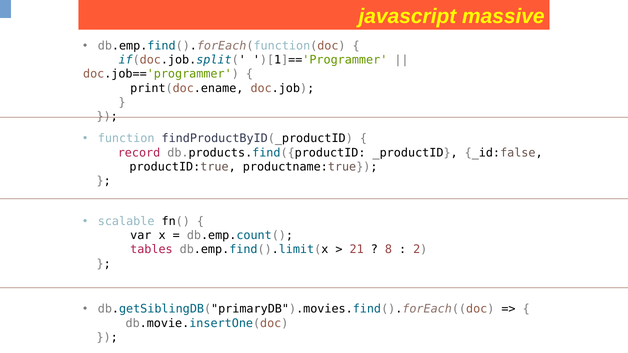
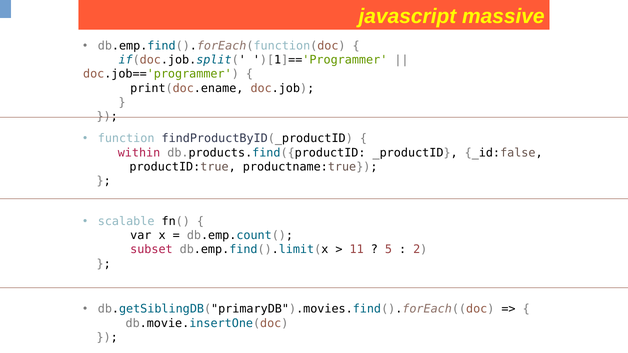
record: record -> within (139, 153)
tables: tables -> subset (151, 250)
21: 21 -> 11 (357, 250)
8: 8 -> 5 (388, 250)
